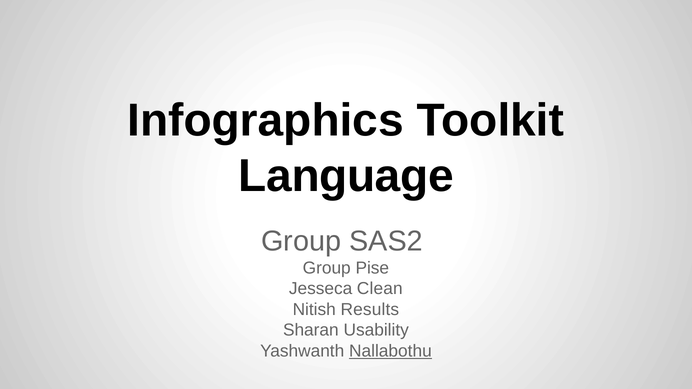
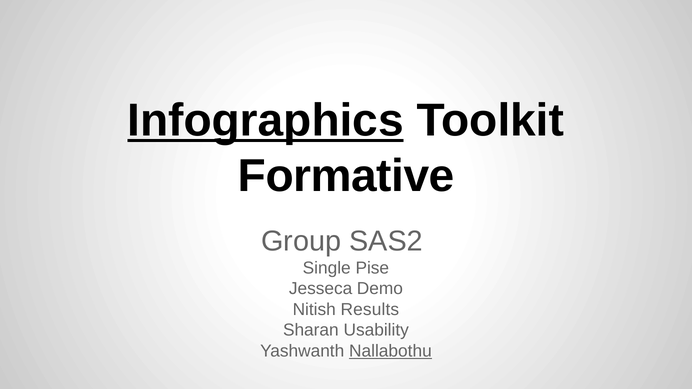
Infographics underline: none -> present (266, 121)
Language: Language -> Formative (346, 176)
Group: Group -> Single (327, 268)
Clean: Clean -> Demo (380, 289)
